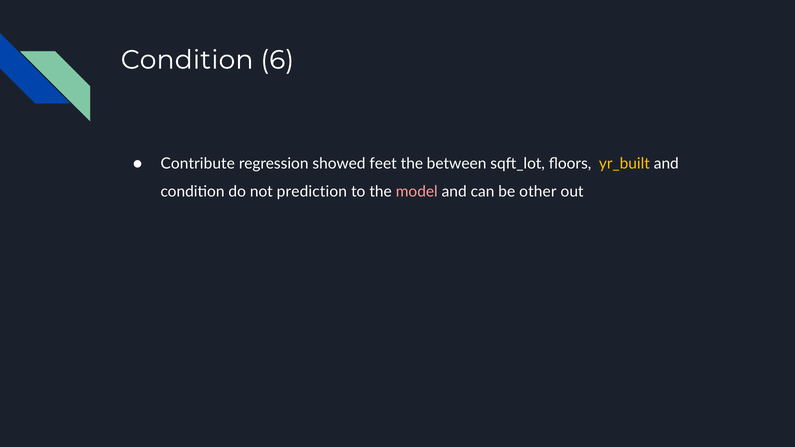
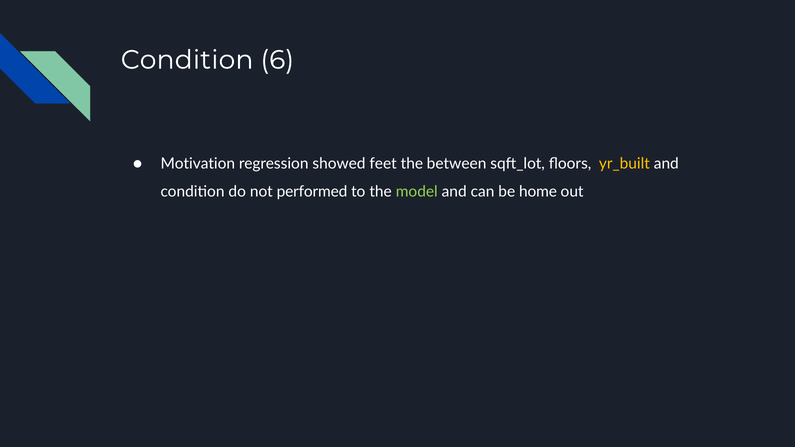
Contribute: Contribute -> Motivation (198, 164)
prediction: prediction -> performed (312, 192)
model colour: pink -> light green (417, 192)
other: other -> home (538, 192)
